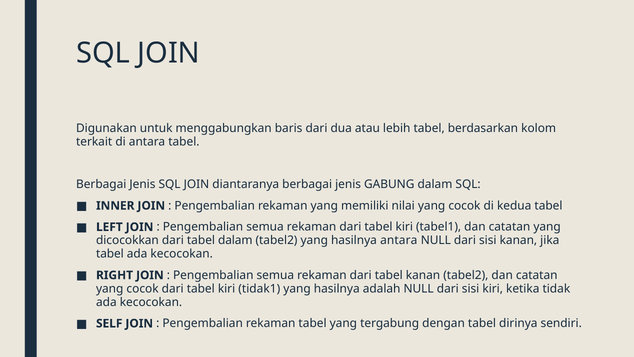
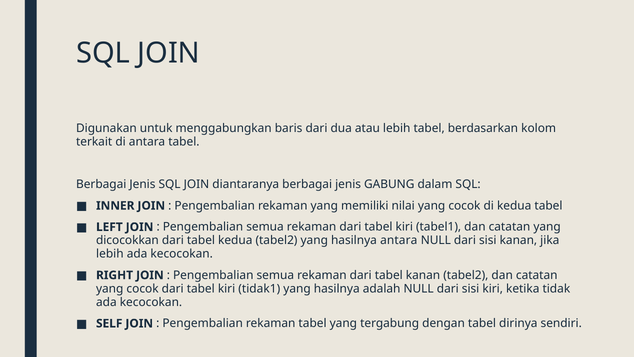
tabel dalam: dalam -> kedua (235, 240)
tabel: tabel -> lebih (110, 254)
